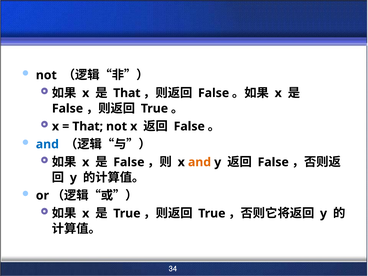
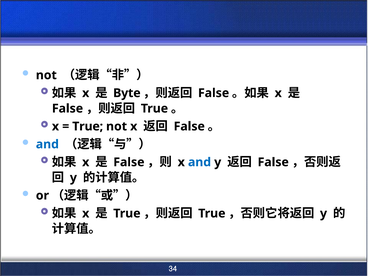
That: That -> Byte (127, 93)
That: That -> True (88, 126)
and colour: orange -> blue (199, 162)
